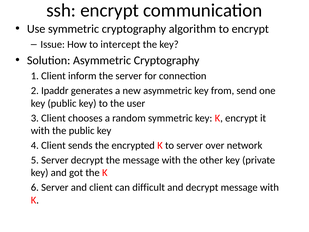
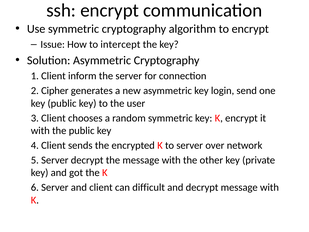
Ipaddr: Ipaddr -> Cipher (55, 91)
from: from -> login (223, 91)
